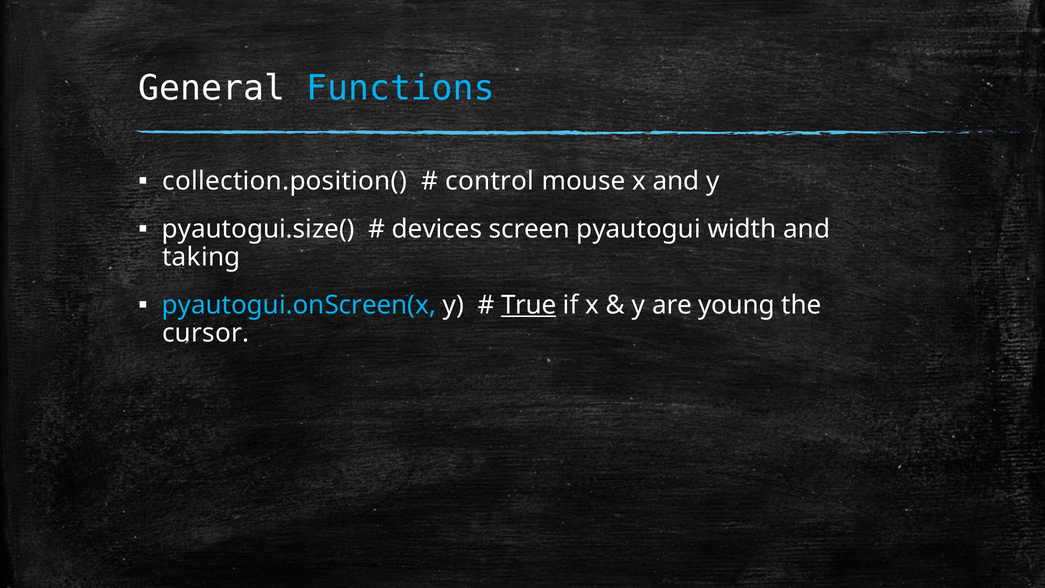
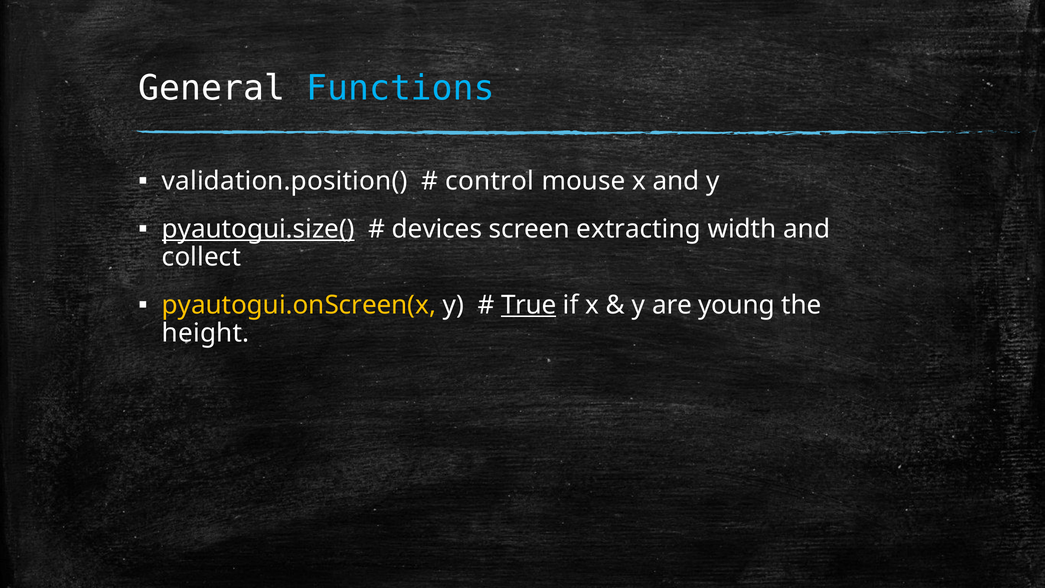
collection.position(: collection.position( -> validation.position( (285, 181)
pyautogui.size( underline: none -> present (258, 229)
pyautogui: pyautogui -> extracting (639, 229)
taking: taking -> collect (201, 257)
pyautogui.onScreen(x colour: light blue -> yellow (299, 305)
cursor: cursor -> height (206, 333)
